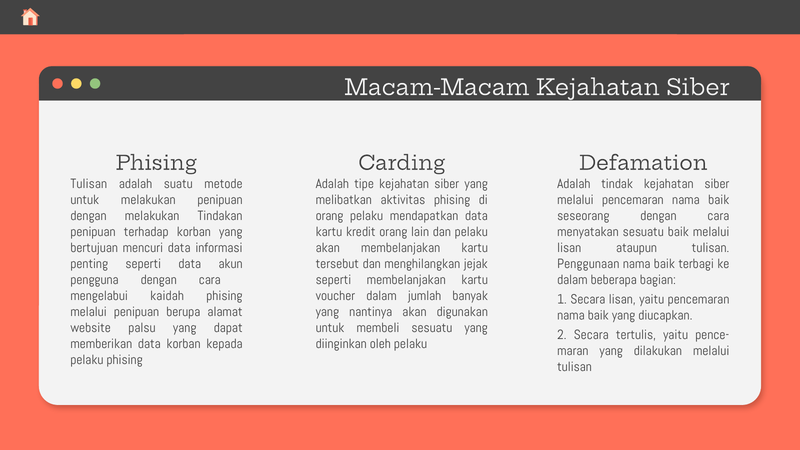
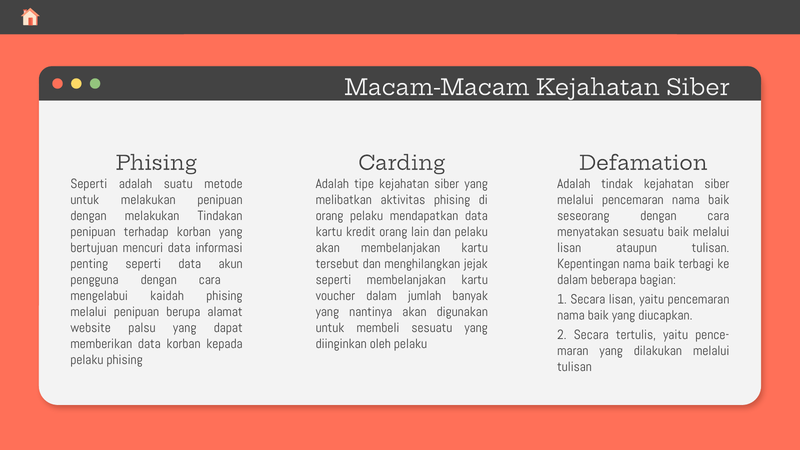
Tulisan: Tulisan -> Seperti (89, 184)
Penggunaan: Penggunaan -> Kepentingan (588, 264)
